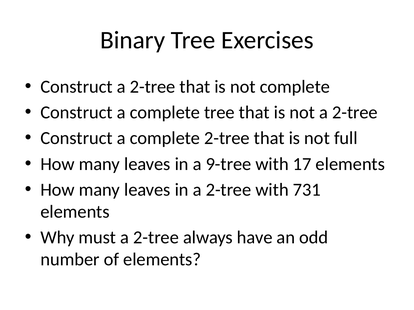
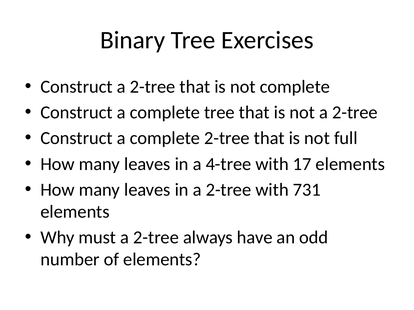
9-tree: 9-tree -> 4-tree (229, 164)
